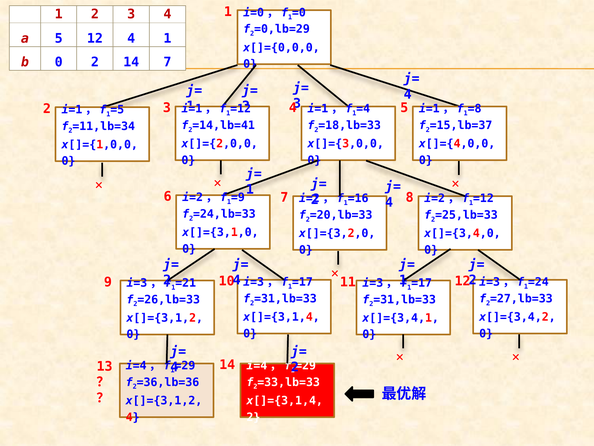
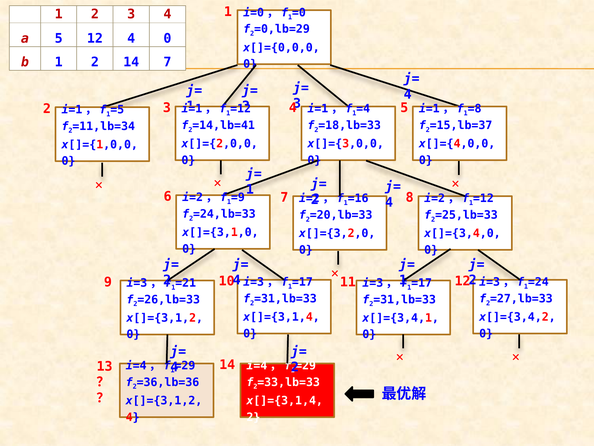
4 1: 1 -> 0 (167, 38)
b 0: 0 -> 1 (59, 62)
